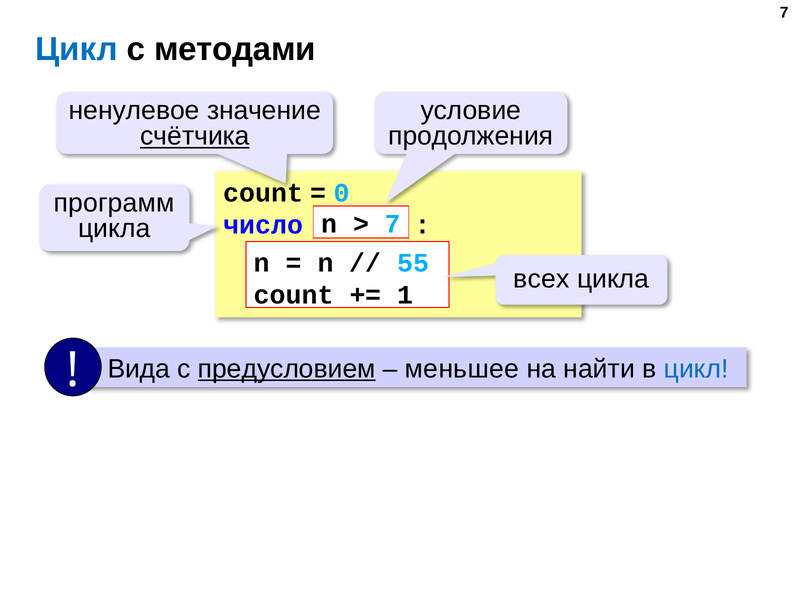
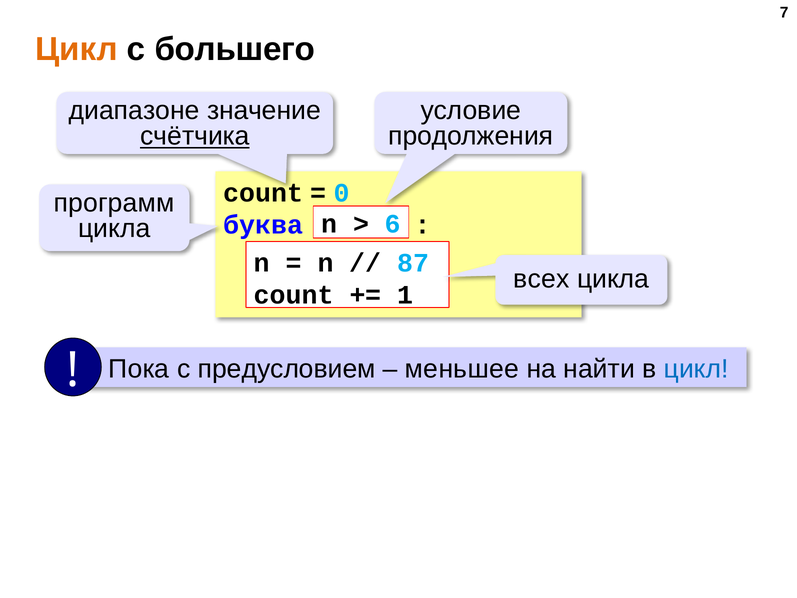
Цикл colour: blue -> orange (76, 49)
методами: методами -> большего (235, 49)
ненулевое: ненулевое -> диапазоне (134, 111)
7: 7 -> 6 (393, 224)
число: число -> буква (263, 225)
55: 55 -> 87 (413, 263)
Вида: Вида -> Пока (139, 369)
предусловием underline: present -> none (287, 369)
